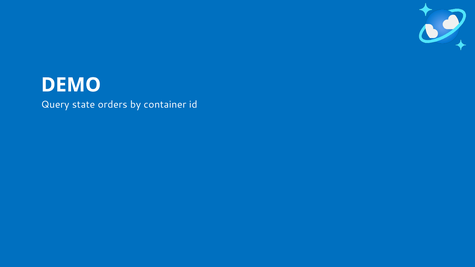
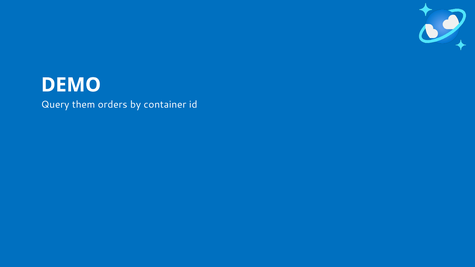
state: state -> them (84, 104)
